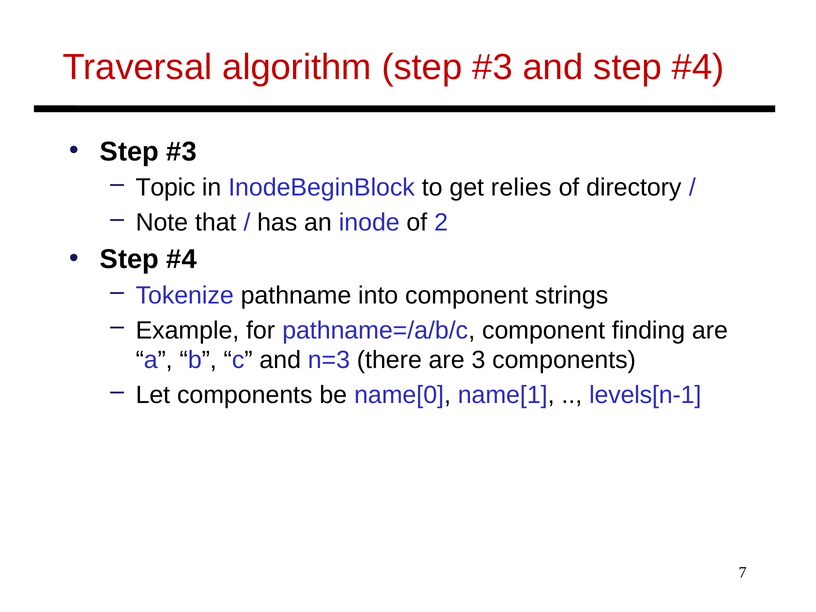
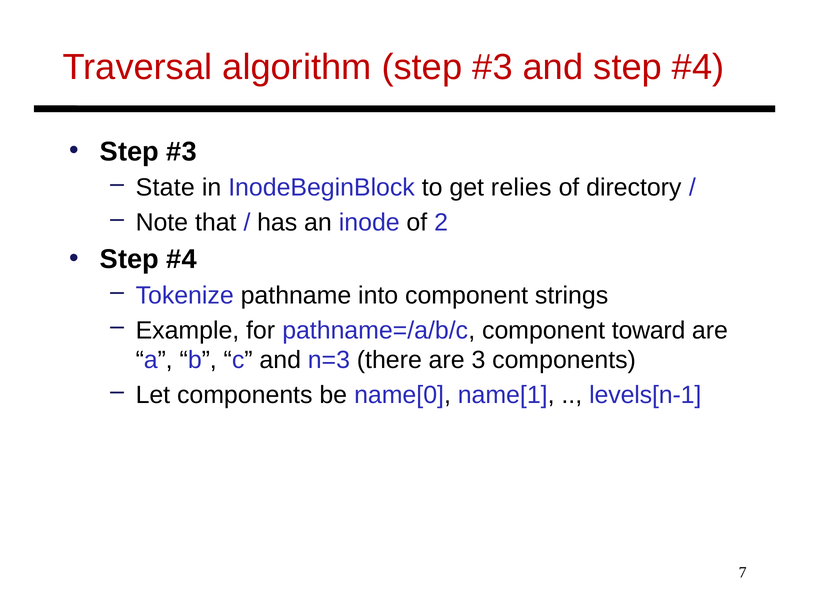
Topic: Topic -> State (165, 188)
ﬁnding: ﬁnding -> toward (649, 330)
